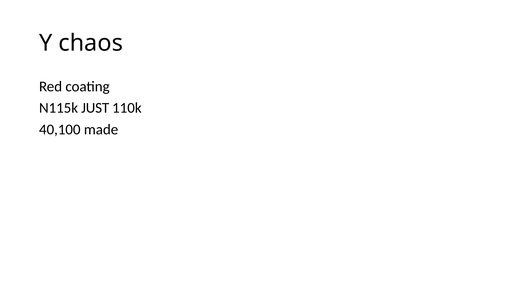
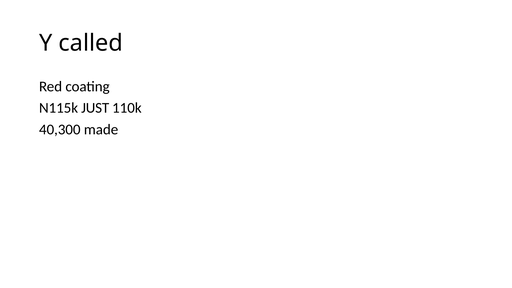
chaos: chaos -> called (91, 43)
40,100: 40,100 -> 40,300 (60, 130)
